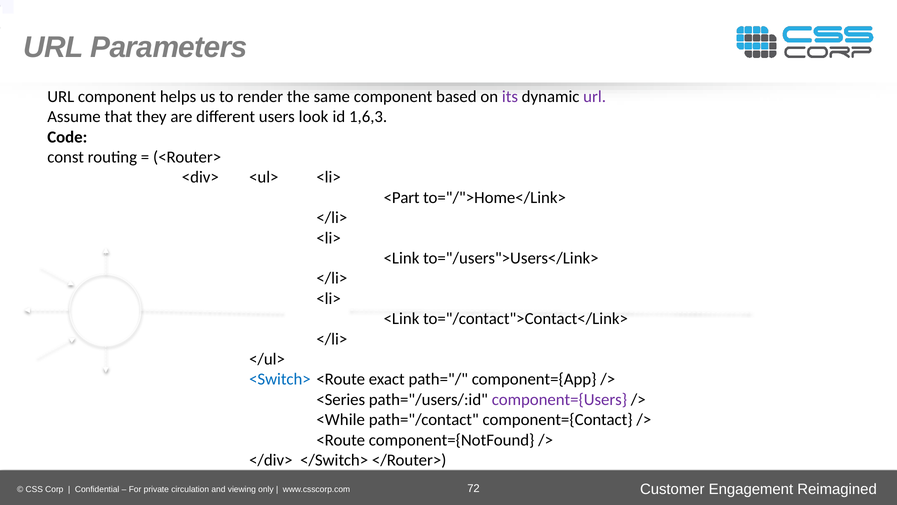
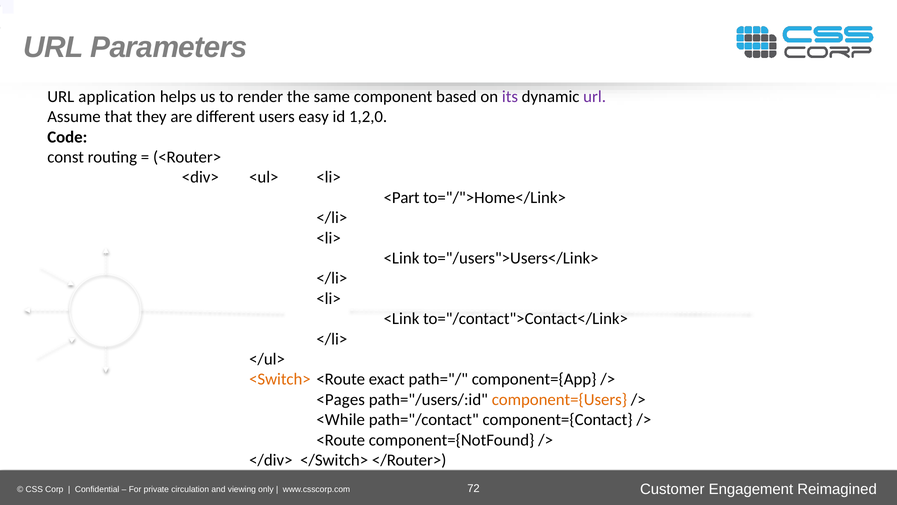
URL component: component -> application (117, 97)
look: look -> easy (314, 117)
1,6,3: 1,6,3 -> 1,2,0 (368, 117)
<Switch> colour: blue -> orange (280, 379)
<Series: <Series -> <Pages (341, 399)
component={Users colour: purple -> orange (559, 399)
